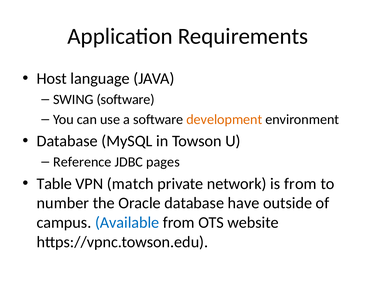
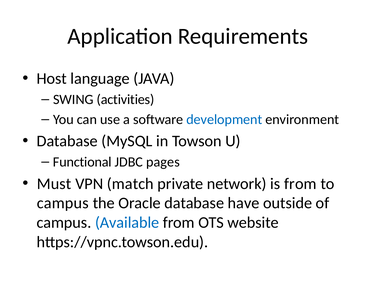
SWING software: software -> activities (126, 99)
development colour: orange -> blue (224, 119)
Reference: Reference -> Functional (82, 162)
Table: Table -> Must (54, 184)
number: number -> campus (63, 203)
